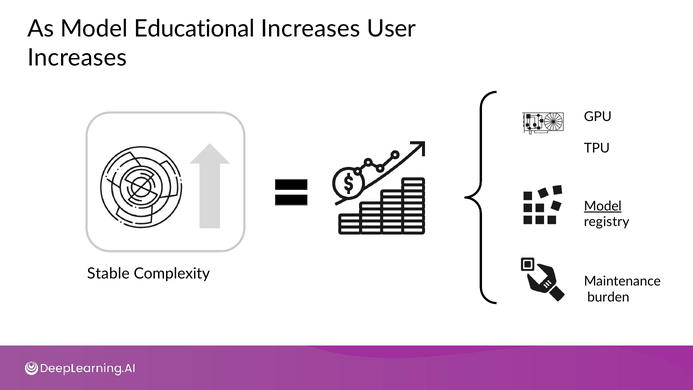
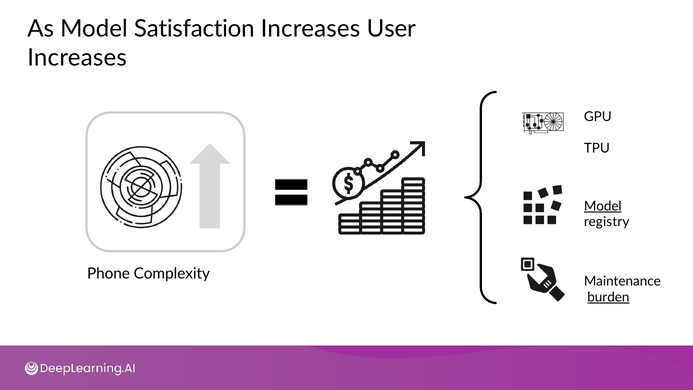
Educational: Educational -> Satisfaction (194, 29)
Stable: Stable -> Phone (109, 274)
burden underline: none -> present (608, 297)
